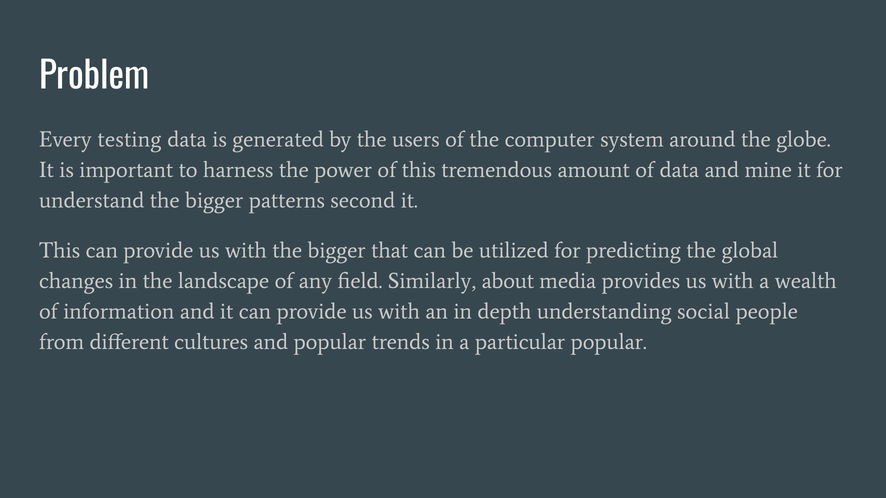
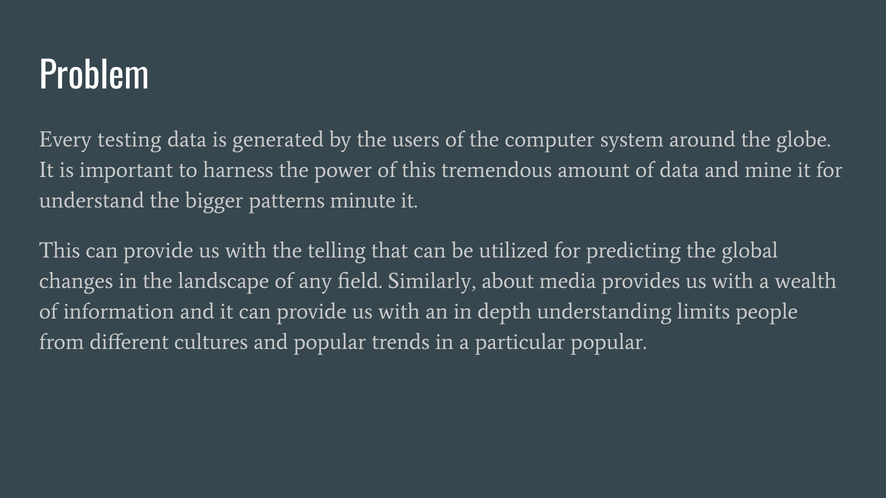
second: second -> minute (363, 200)
with the bigger: bigger -> telling (337, 251)
social: social -> limits (704, 312)
